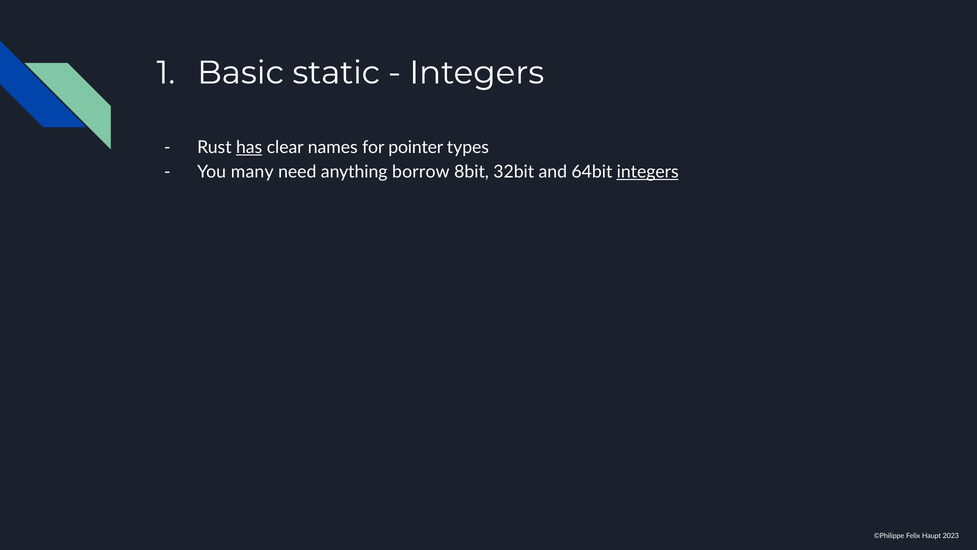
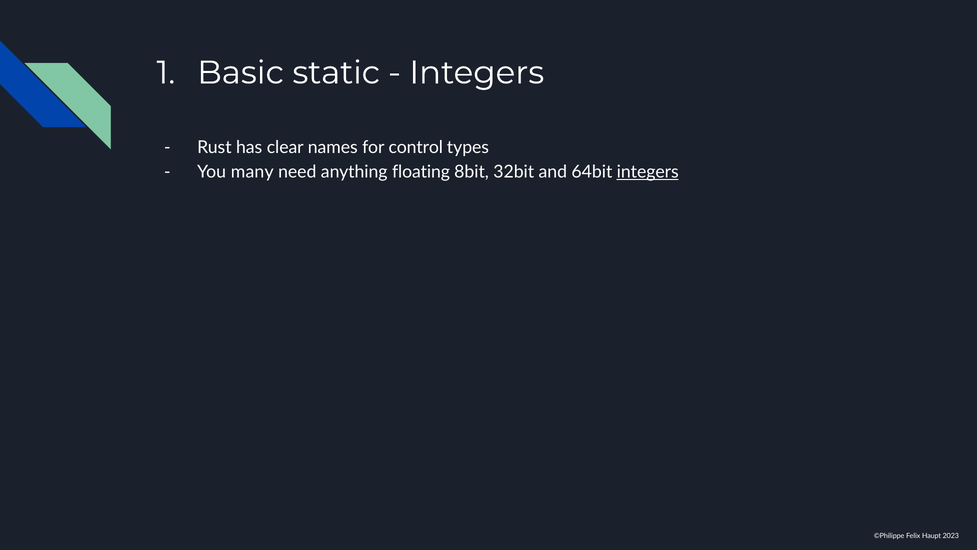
has underline: present -> none (249, 147)
pointer: pointer -> control (416, 147)
borrow: borrow -> floating (421, 172)
